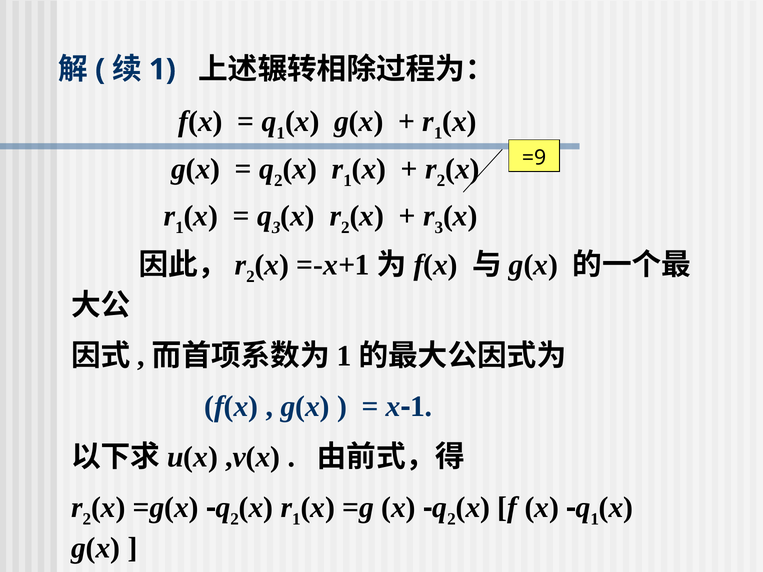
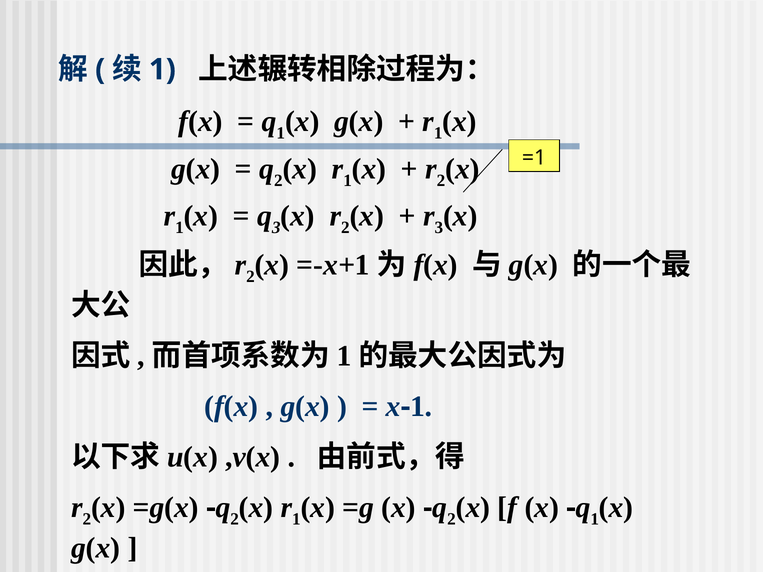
=9: =9 -> =1 (534, 158)
